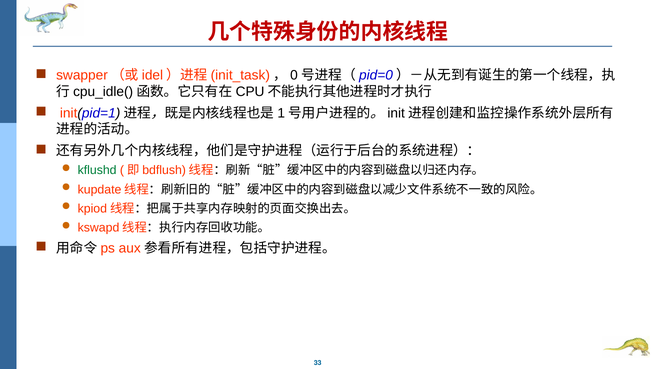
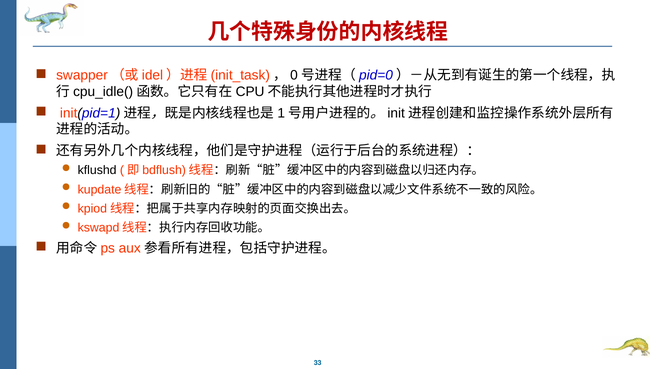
kflushd colour: green -> black (97, 170)
